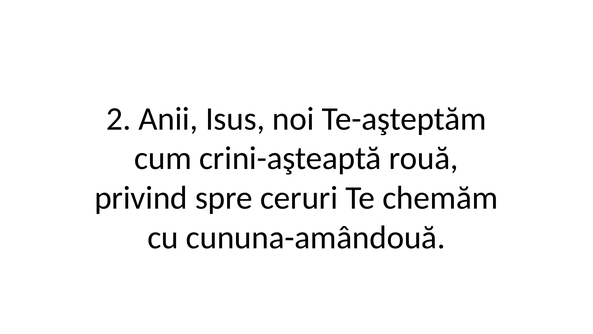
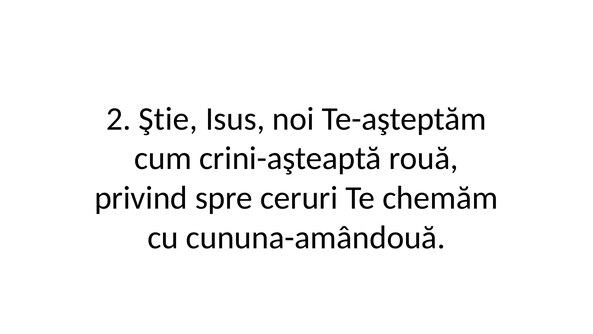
Anii: Anii -> Ştie (168, 119)
